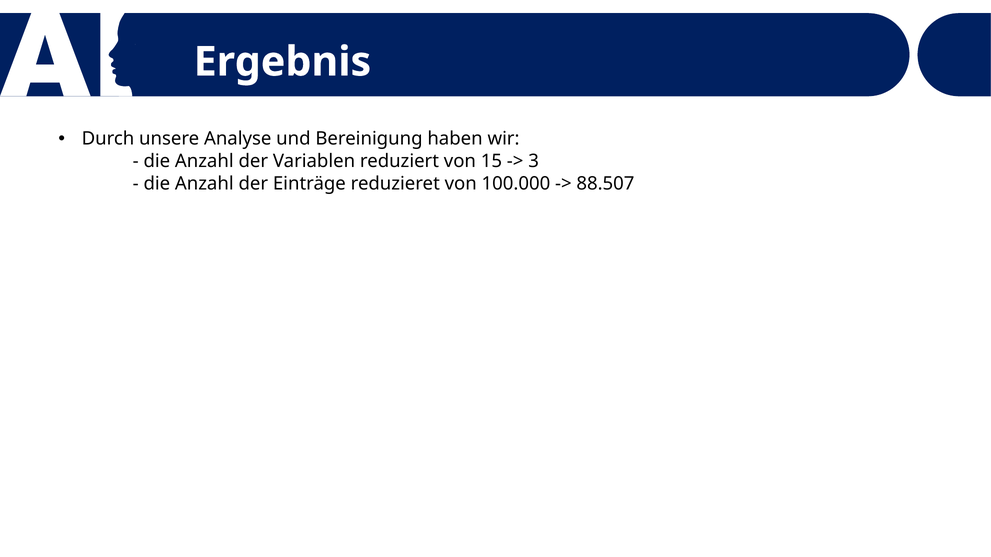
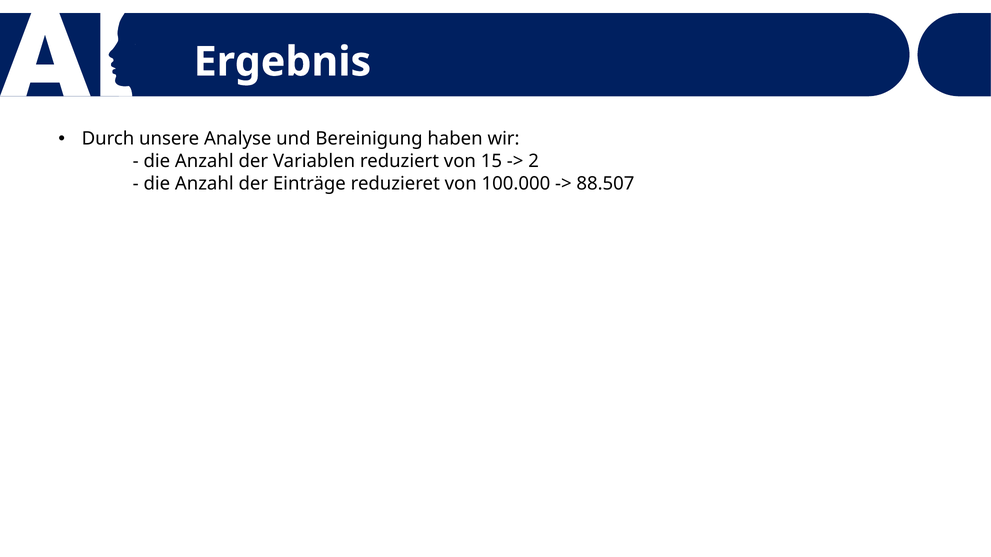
3: 3 -> 2 (534, 161)
